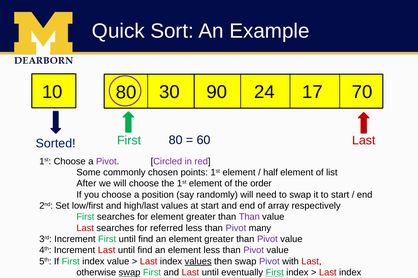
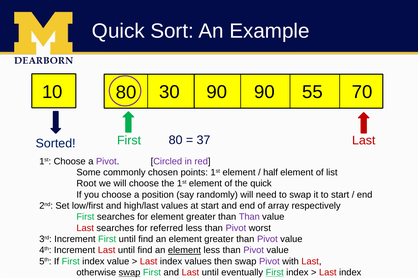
30 24: 24 -> 90 (265, 92)
17: 17 -> 55 (313, 92)
60: 60 -> 37 (203, 140)
After: After -> Root (86, 184)
the order: order -> quick (261, 184)
many: many -> worst (260, 229)
element underline: none -> present (184, 251)
values underline: present -> none (198, 262)
